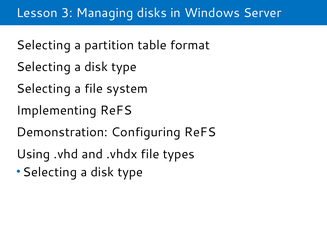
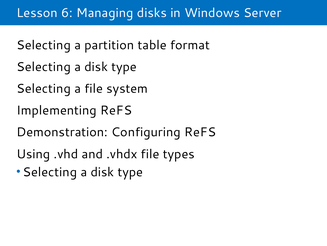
3: 3 -> 6 (67, 13)
